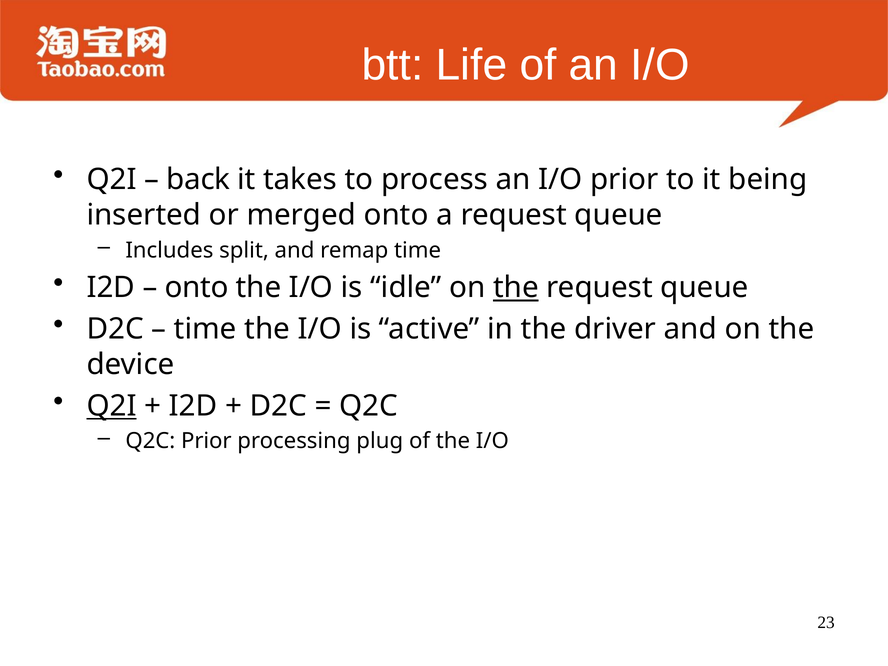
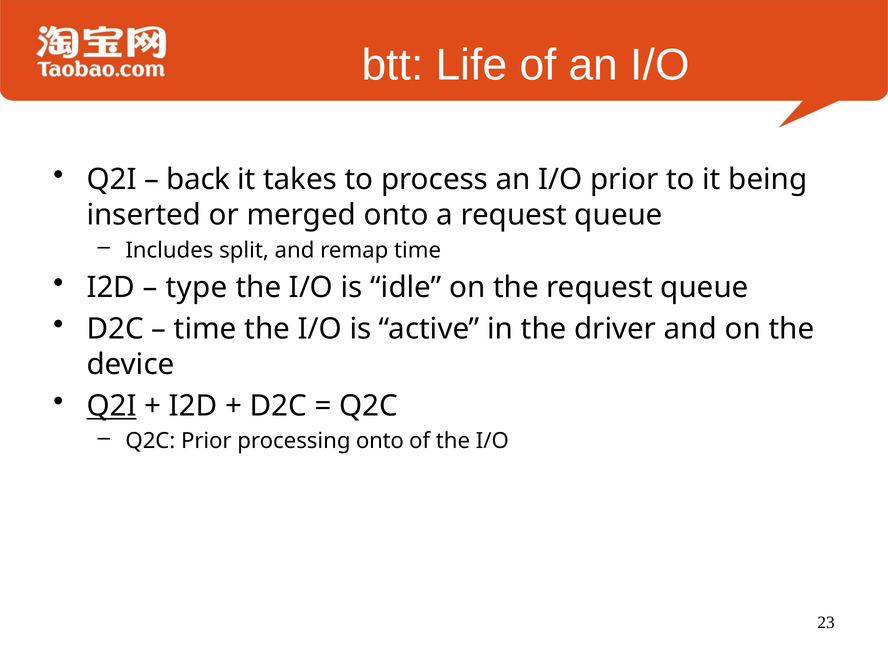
onto: onto -> type (197, 288)
the underline: present -> none (516, 288)
processing plug: plug -> onto (380, 441)
